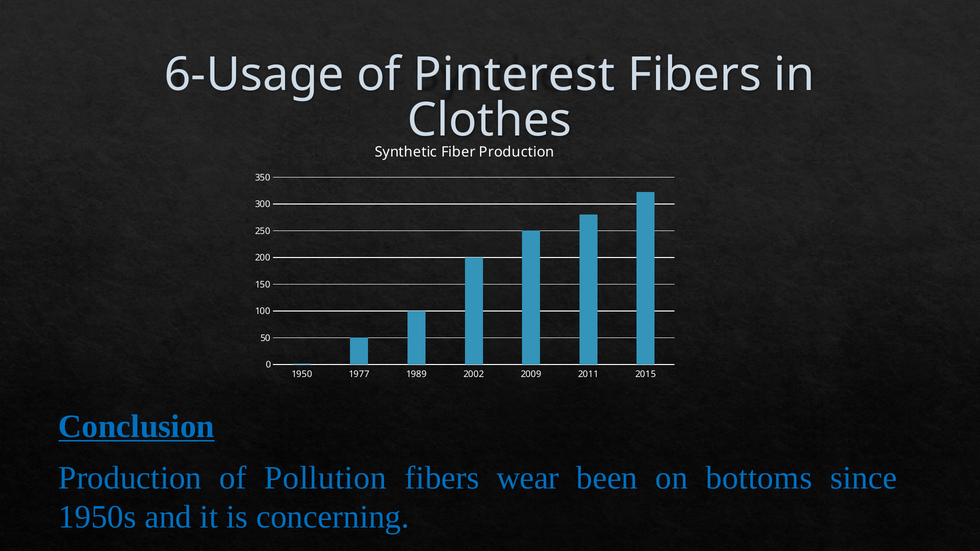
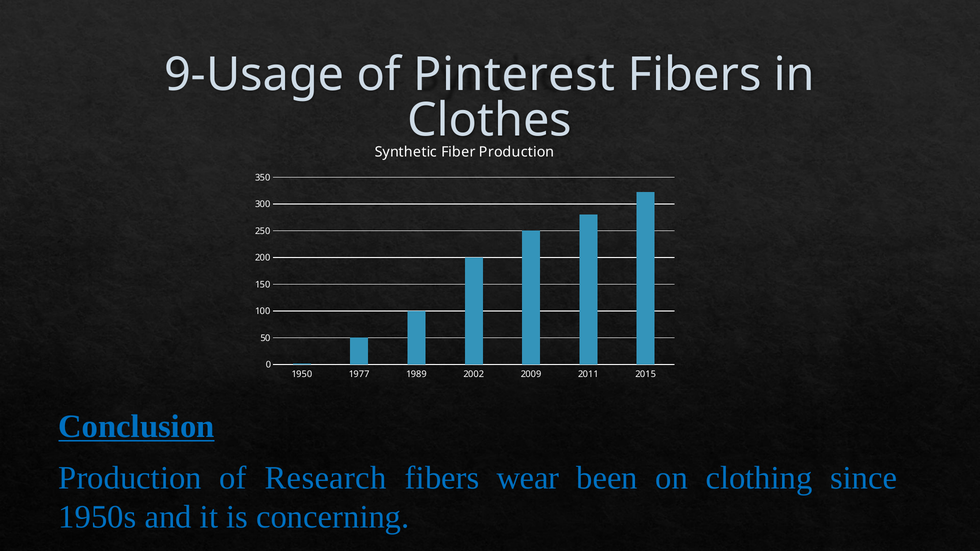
6-Usage: 6-Usage -> 9-Usage (254, 75)
Pollution: Pollution -> Research (326, 478)
bottoms: bottoms -> clothing (759, 478)
